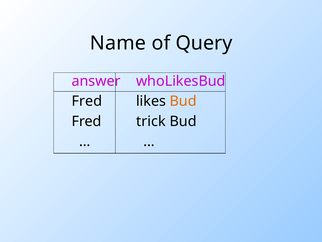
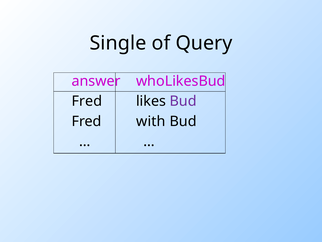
Name: Name -> Single (118, 43)
Bud colour: orange -> purple (183, 101)
trick: trick -> with (151, 121)
